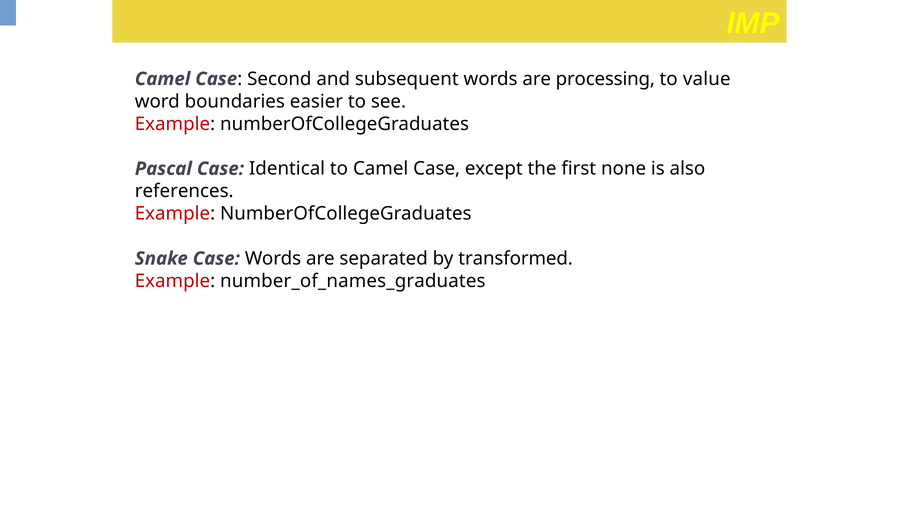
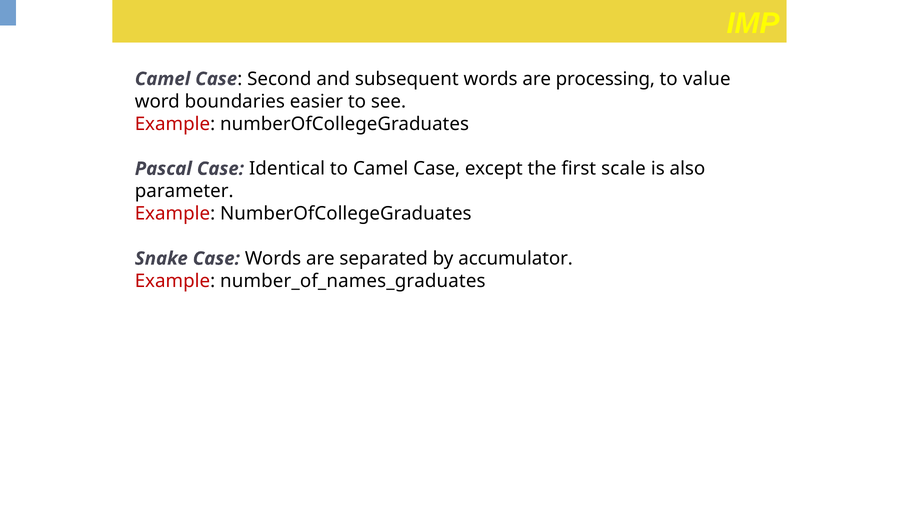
none: none -> scale (623, 169)
references: references -> parameter (184, 191)
transformed: transformed -> accumulator (516, 259)
